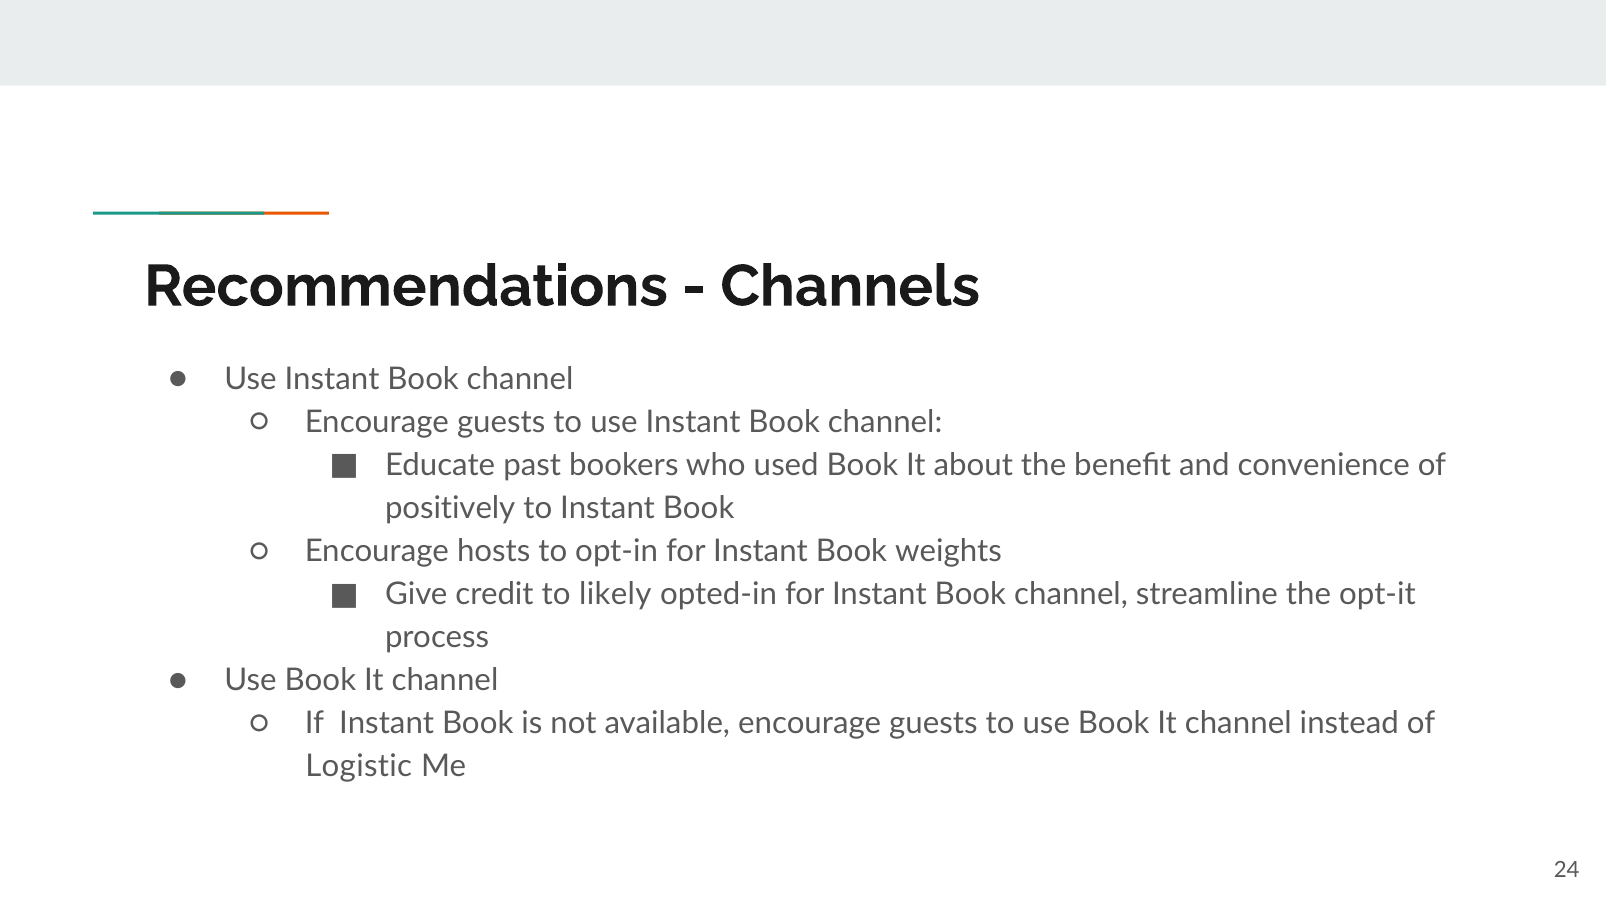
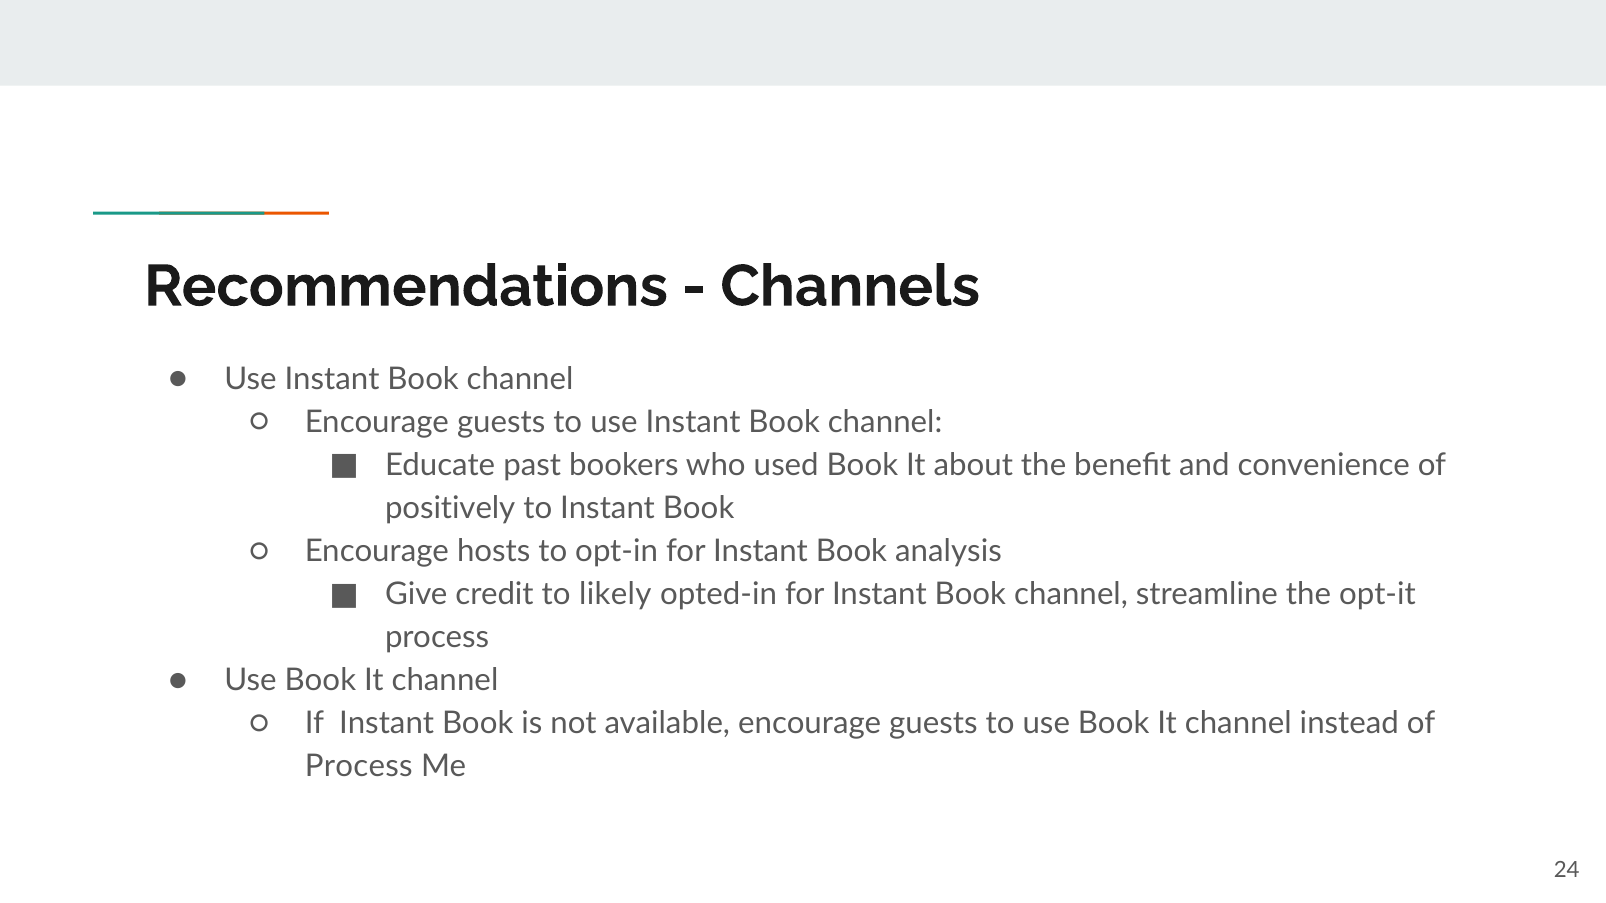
weights: weights -> analysis (948, 551)
Logistic: Logistic -> Process (359, 767)
